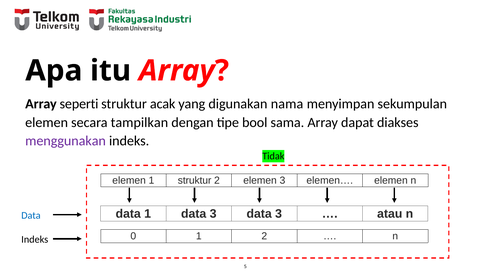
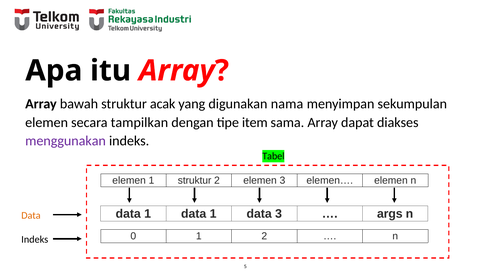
seperti: seperti -> bawah (79, 104)
bool: bool -> item (255, 122)
Tidak: Tidak -> Tabel (273, 156)
Data colour: blue -> orange (31, 216)
1 data 3: 3 -> 1 (213, 214)
atau: atau -> args (390, 214)
